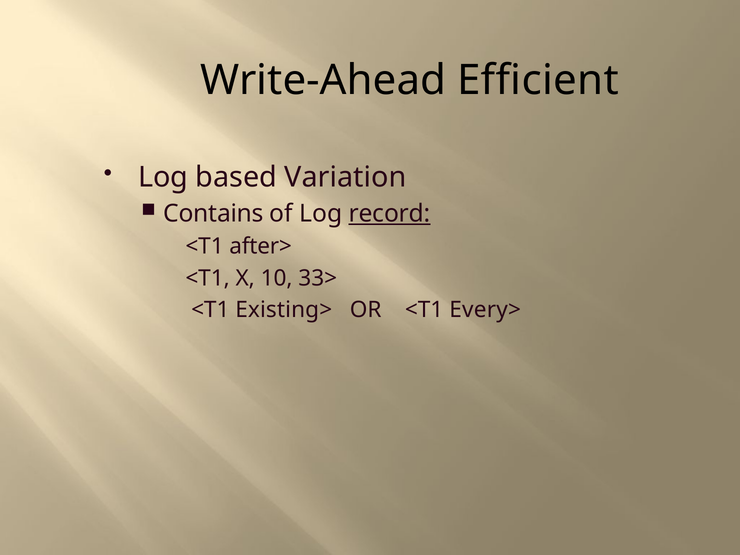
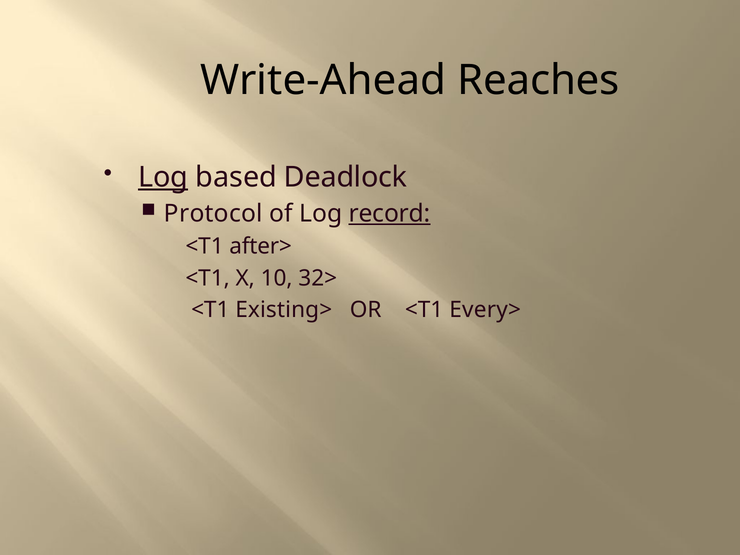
Efficient: Efficient -> Reaches (538, 80)
Log underline: none -> present (163, 177)
Variation: Variation -> Deadlock (346, 177)
Contains: Contains -> Protocol (213, 214)
33>: 33> -> 32> (318, 278)
